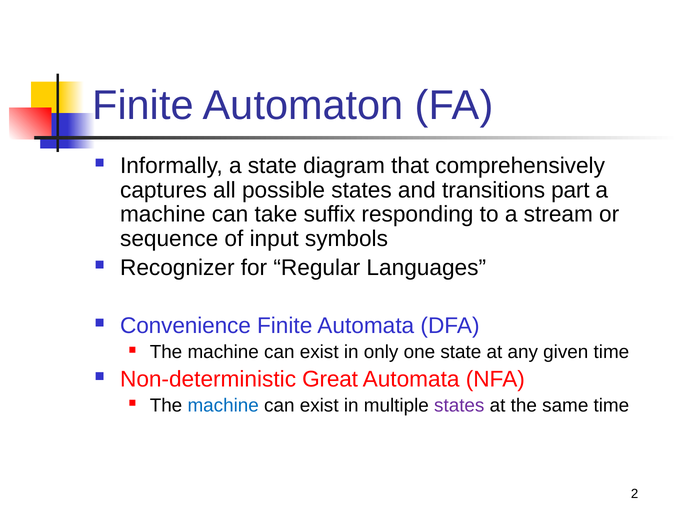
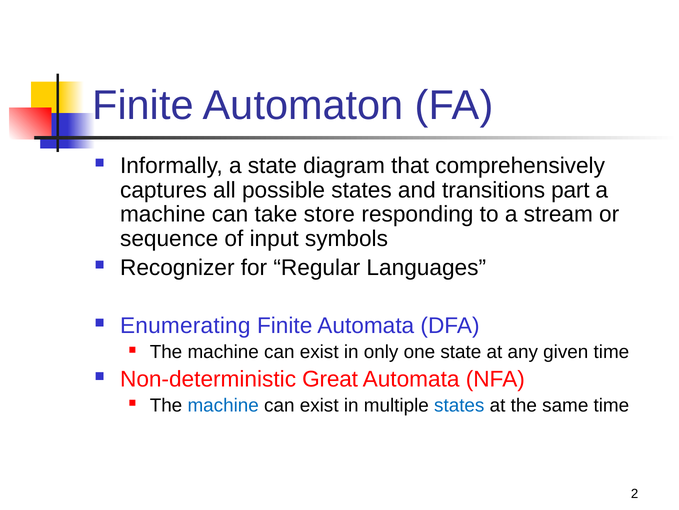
suffix: suffix -> store (329, 214)
Convenience: Convenience -> Enumerating (185, 325)
states colour: purple -> blue (459, 405)
